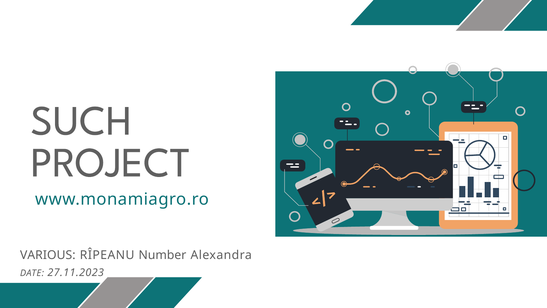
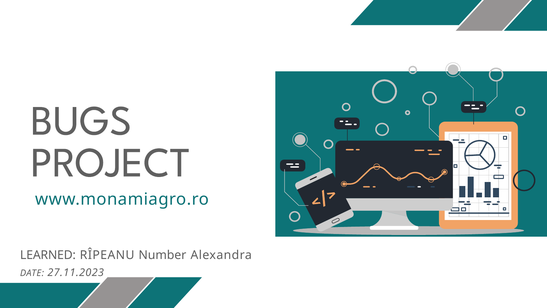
SUCH: SUCH -> BUGS (81, 121)
VARIOUS: VARIOUS -> LEARNED (48, 255)
